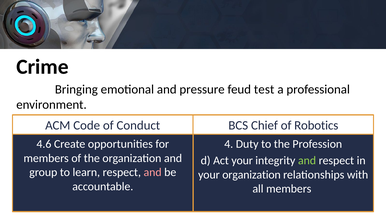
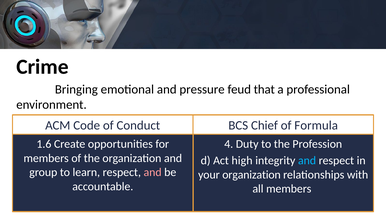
test: test -> that (264, 89)
Robotics: Robotics -> Formula (316, 126)
4.6: 4.6 -> 1.6 (44, 144)
Act your: your -> high (242, 161)
and colour: light green -> light blue (307, 161)
